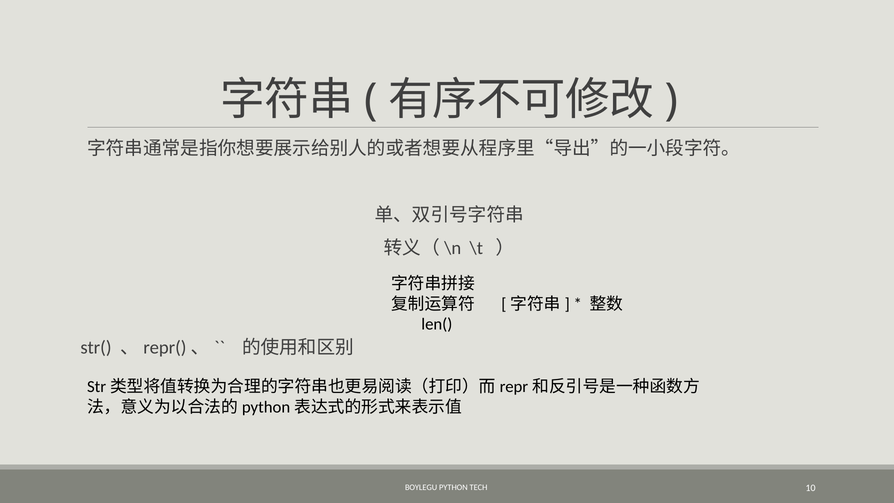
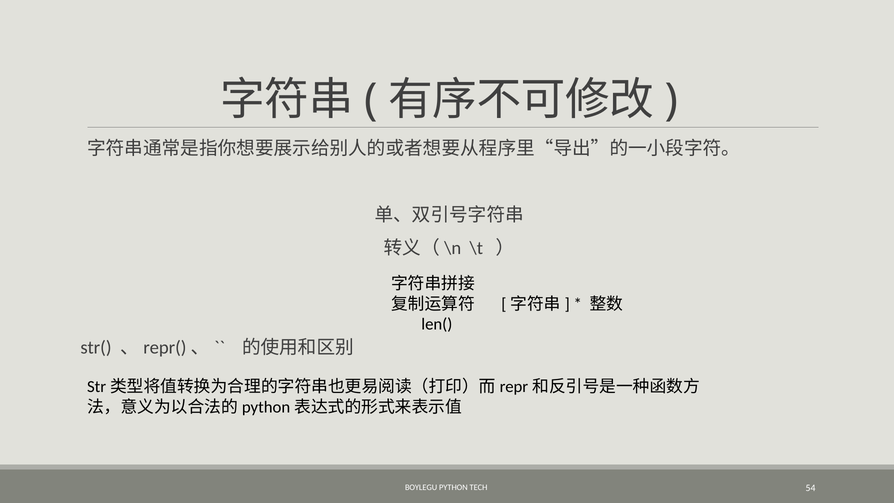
10: 10 -> 54 (811, 488)
